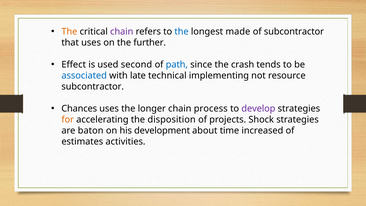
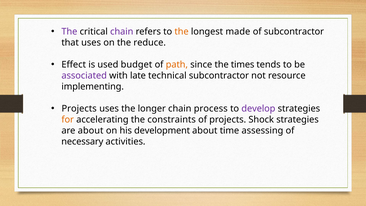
The colour: orange -> purple (69, 32)
the colour: blue -> orange (182, 32)
further: further -> reduce (150, 43)
second: second -> budget (136, 65)
path colour: blue -> orange (177, 65)
crash: crash -> times (243, 65)
associated colour: blue -> purple (84, 76)
technical implementing: implementing -> subcontractor (219, 76)
subcontractor: subcontractor -> implementing (93, 87)
Chances: Chances -> Projects (79, 109)
disposition: disposition -> constraints (172, 120)
are baton: baton -> about (91, 131)
increased: increased -> assessing (262, 131)
estimates: estimates -> necessary (82, 141)
